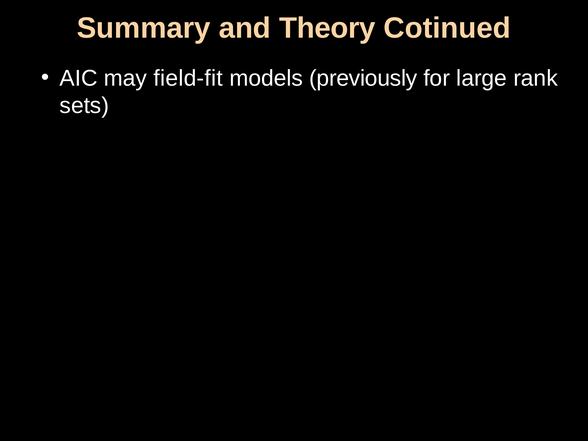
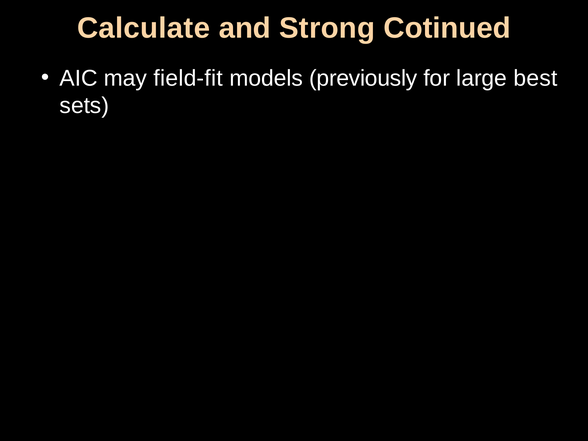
Summary: Summary -> Calculate (144, 28)
Theory: Theory -> Strong (327, 28)
rank: rank -> best (535, 78)
